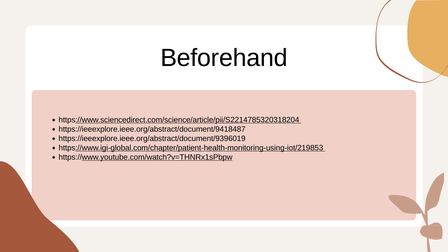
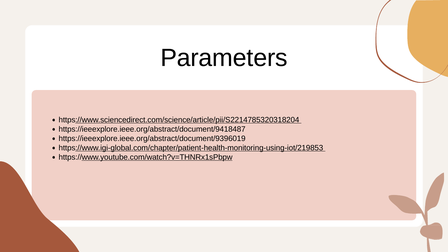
Beforehand: Beforehand -> Parameters (224, 58)
